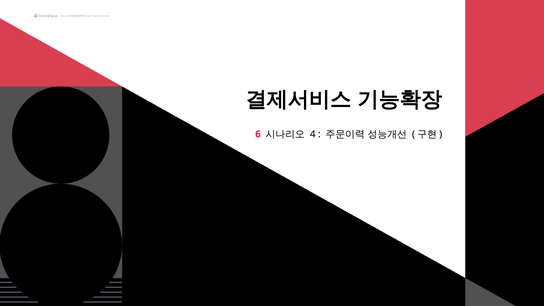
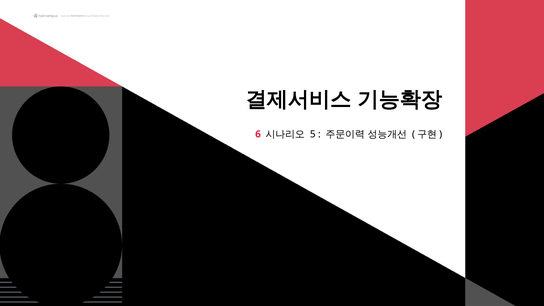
4: 4 -> 5 (313, 134)
